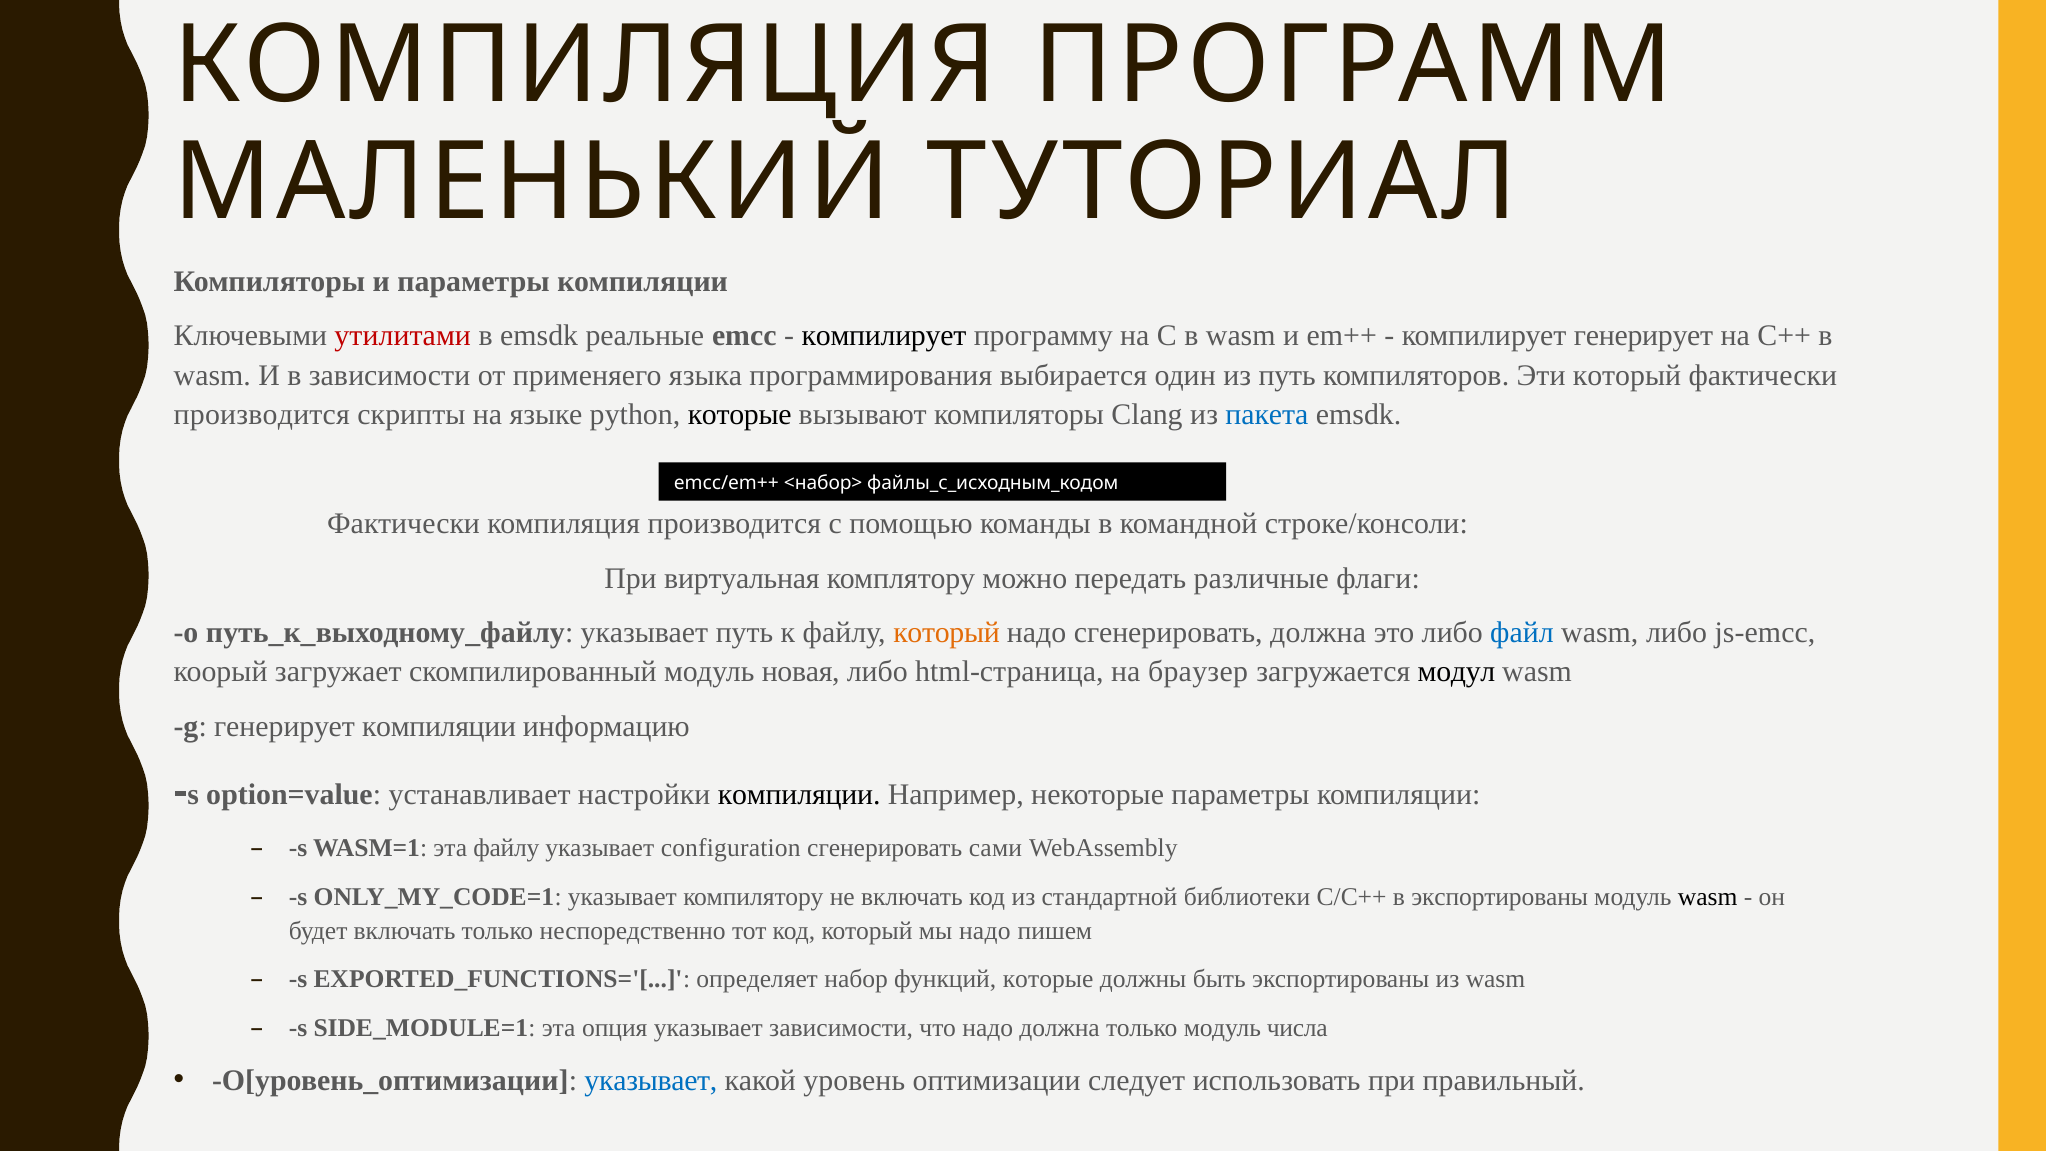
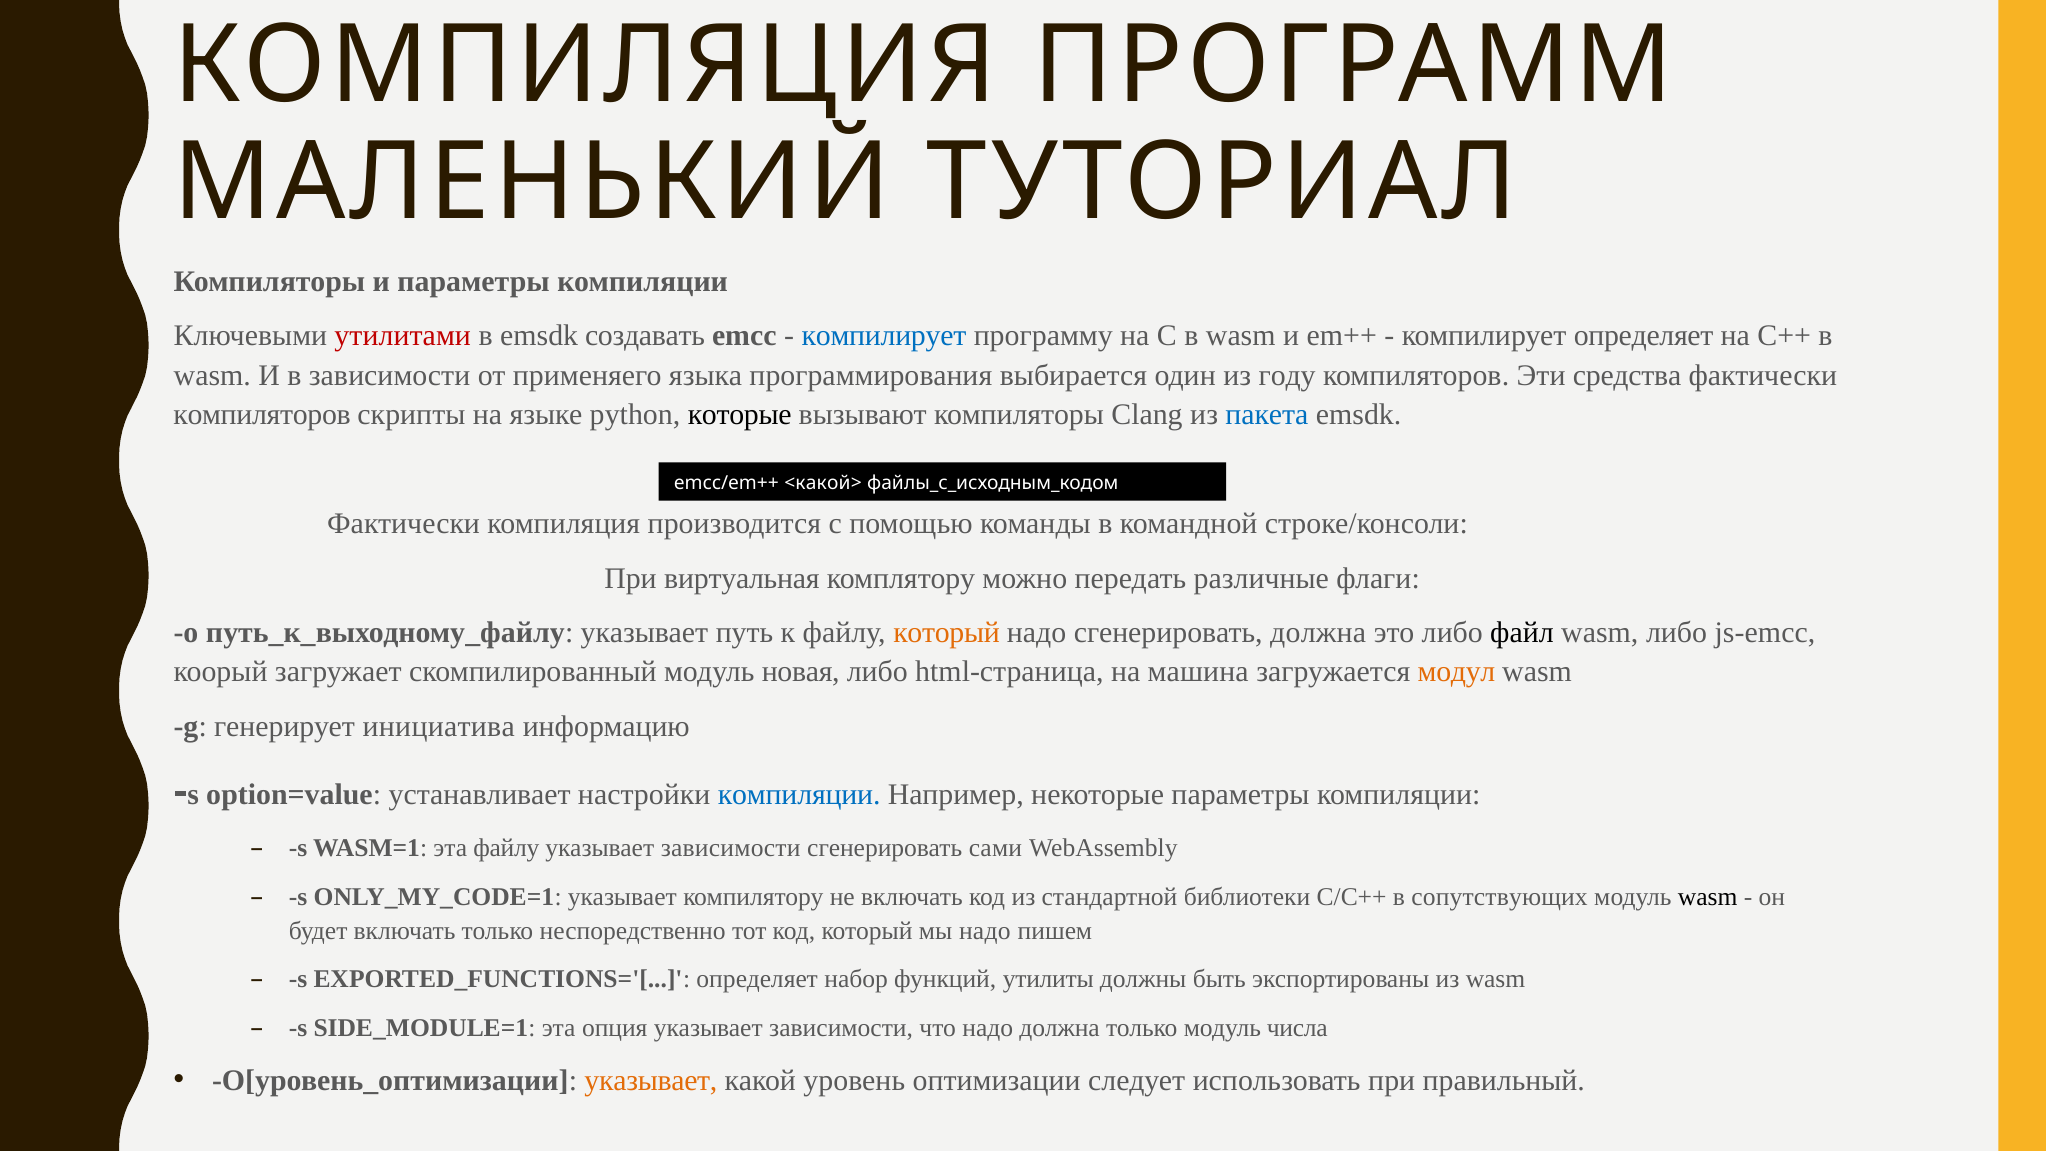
реальные: реальные -> создавать (645, 336)
компилирует colour: black -> blue (884, 336)
компилирует генерирует: генерирует -> определяет (1644, 336)
из путь: путь -> году (1287, 376)
Эти который: который -> средства (1627, 376)
производится: производится -> компиляторов (262, 415)
<набор>: <набор> -> <какой> (823, 483)
файл colour: blue -> black (1522, 632)
браузер: браузер -> машина (1198, 672)
модул colour: black -> orange (1456, 672)
генерирует компиляции: компиляции -> инициатива (439, 726)
компиляции colour: black -> blue (799, 795)
configuration: configuration -> зависимости (731, 848)
в экспортированы: экспортированы -> сопутствующих (1500, 897)
функций которые: которые -> утилиты (1048, 979)
указывает colour: blue -> orange (651, 1080)
